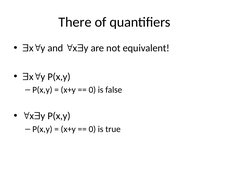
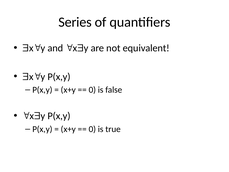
There: There -> Series (75, 22)
